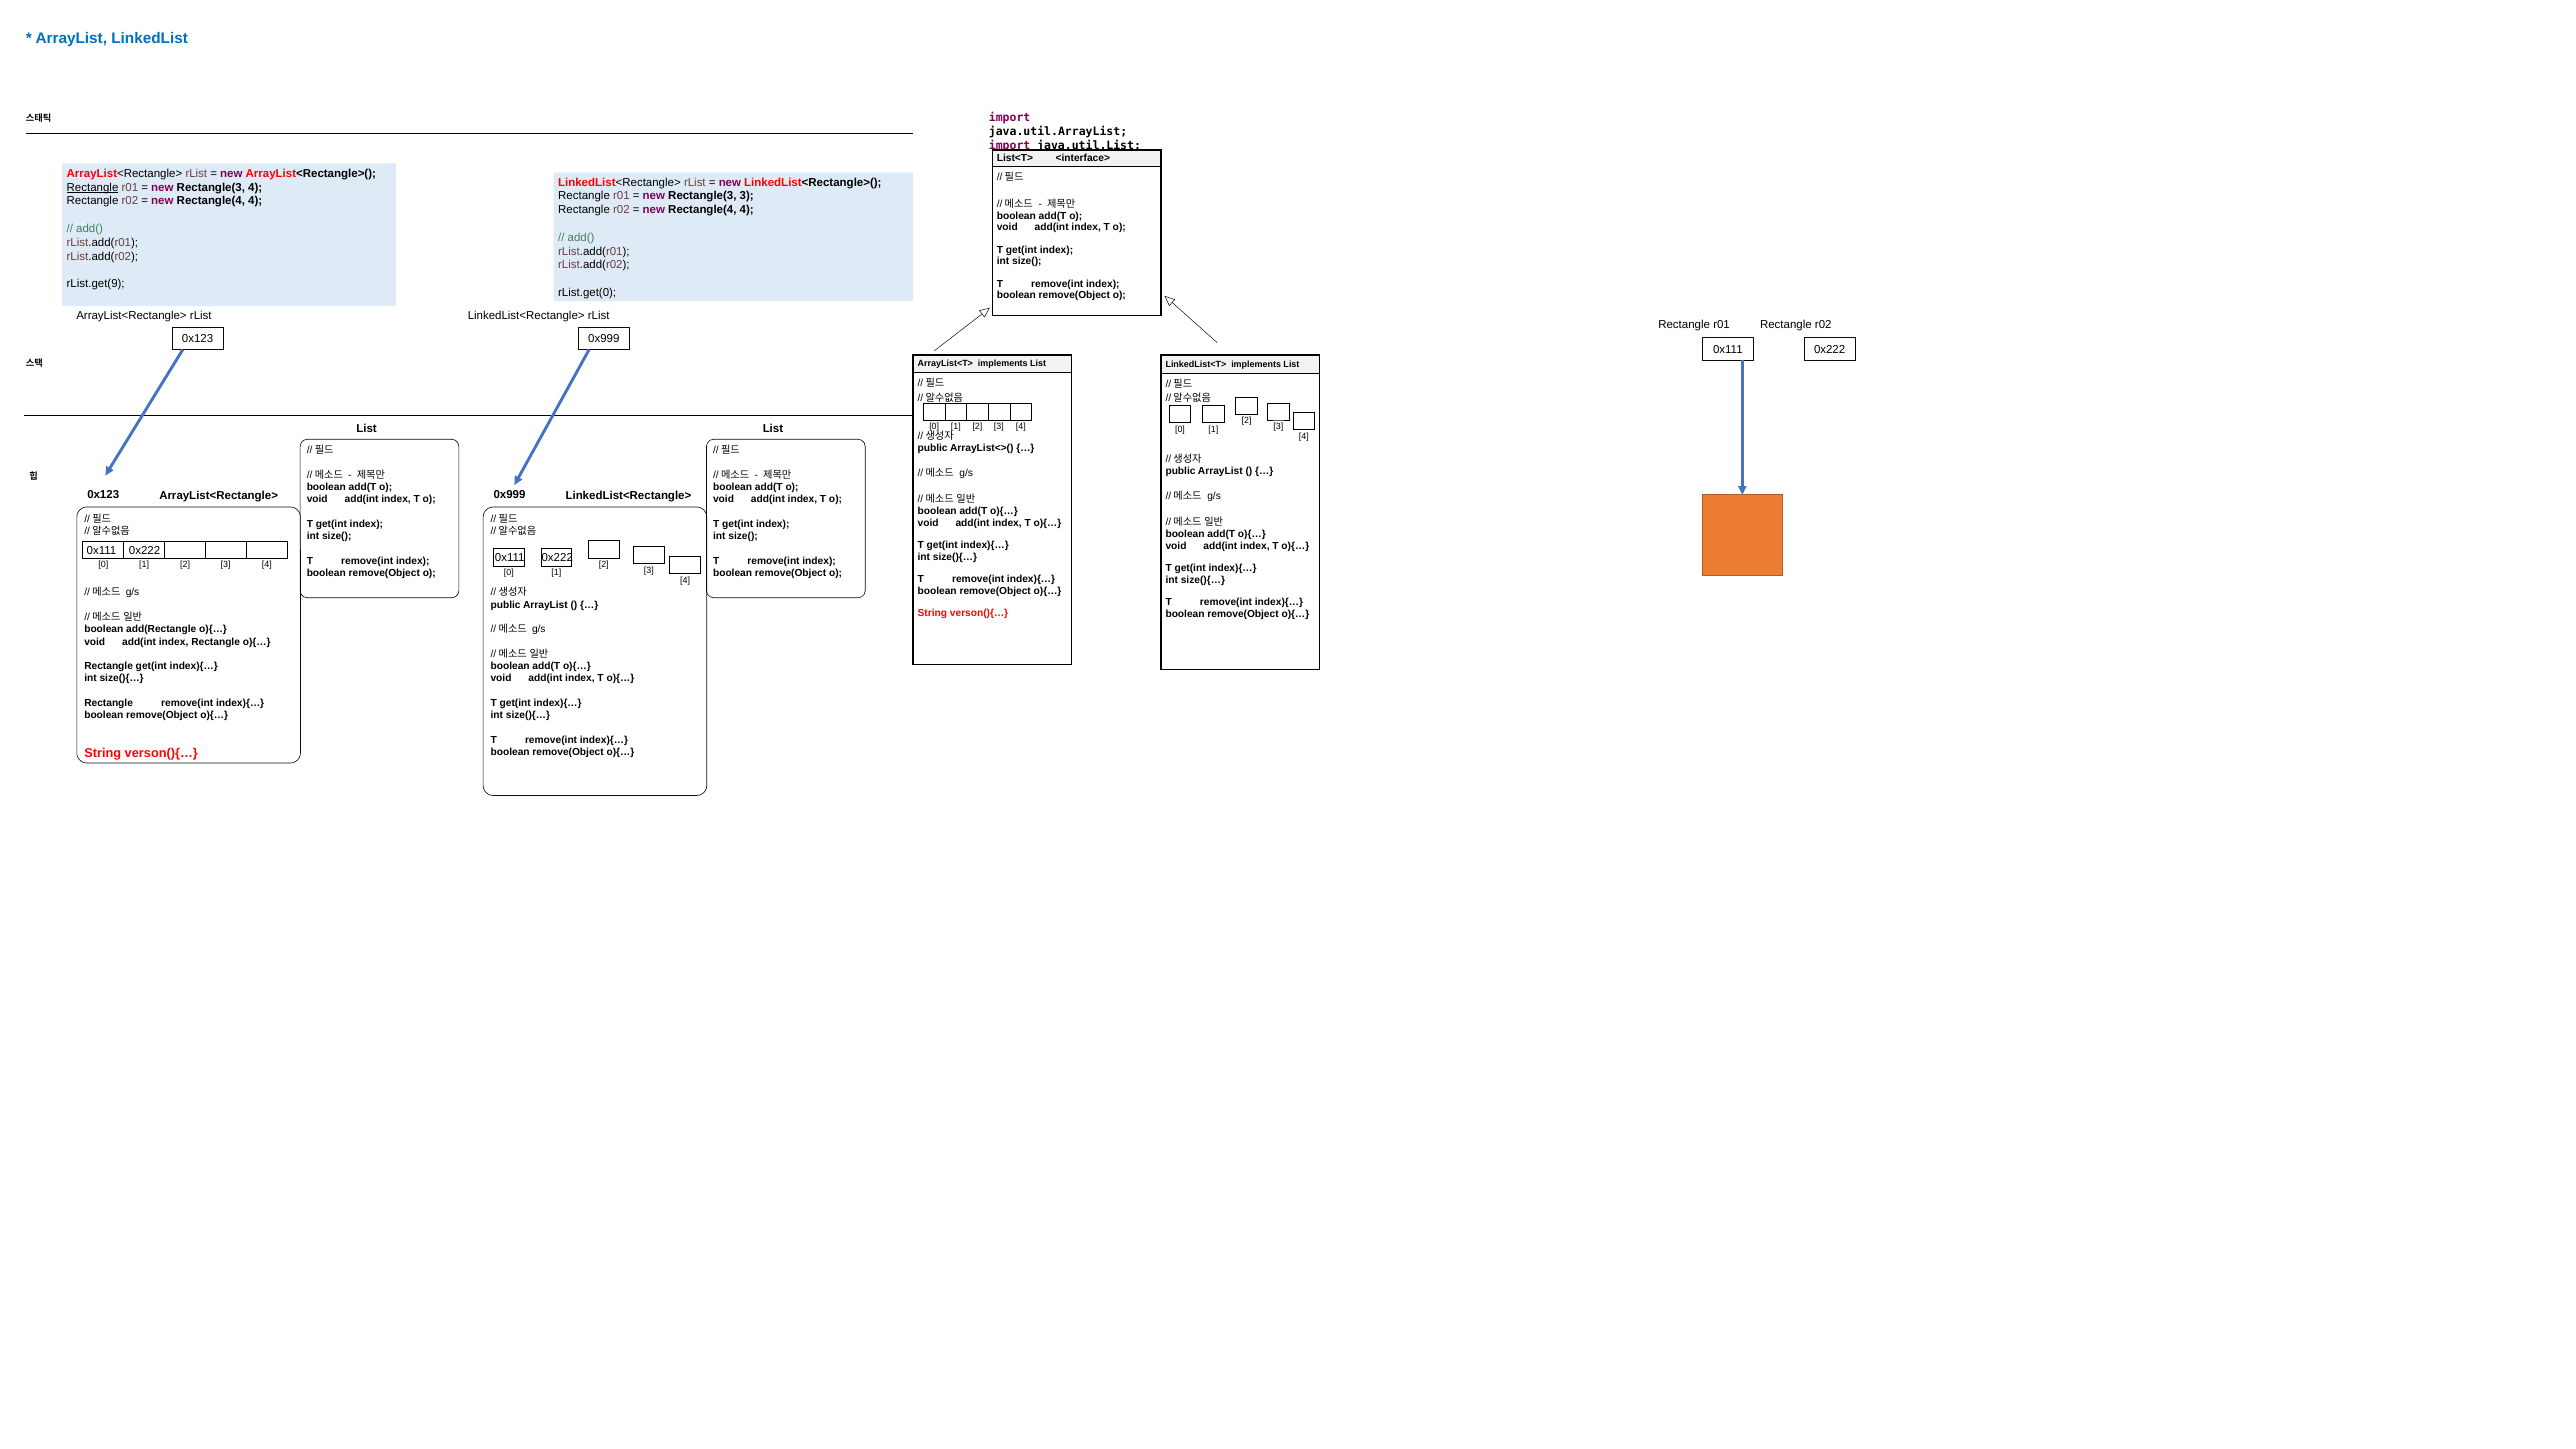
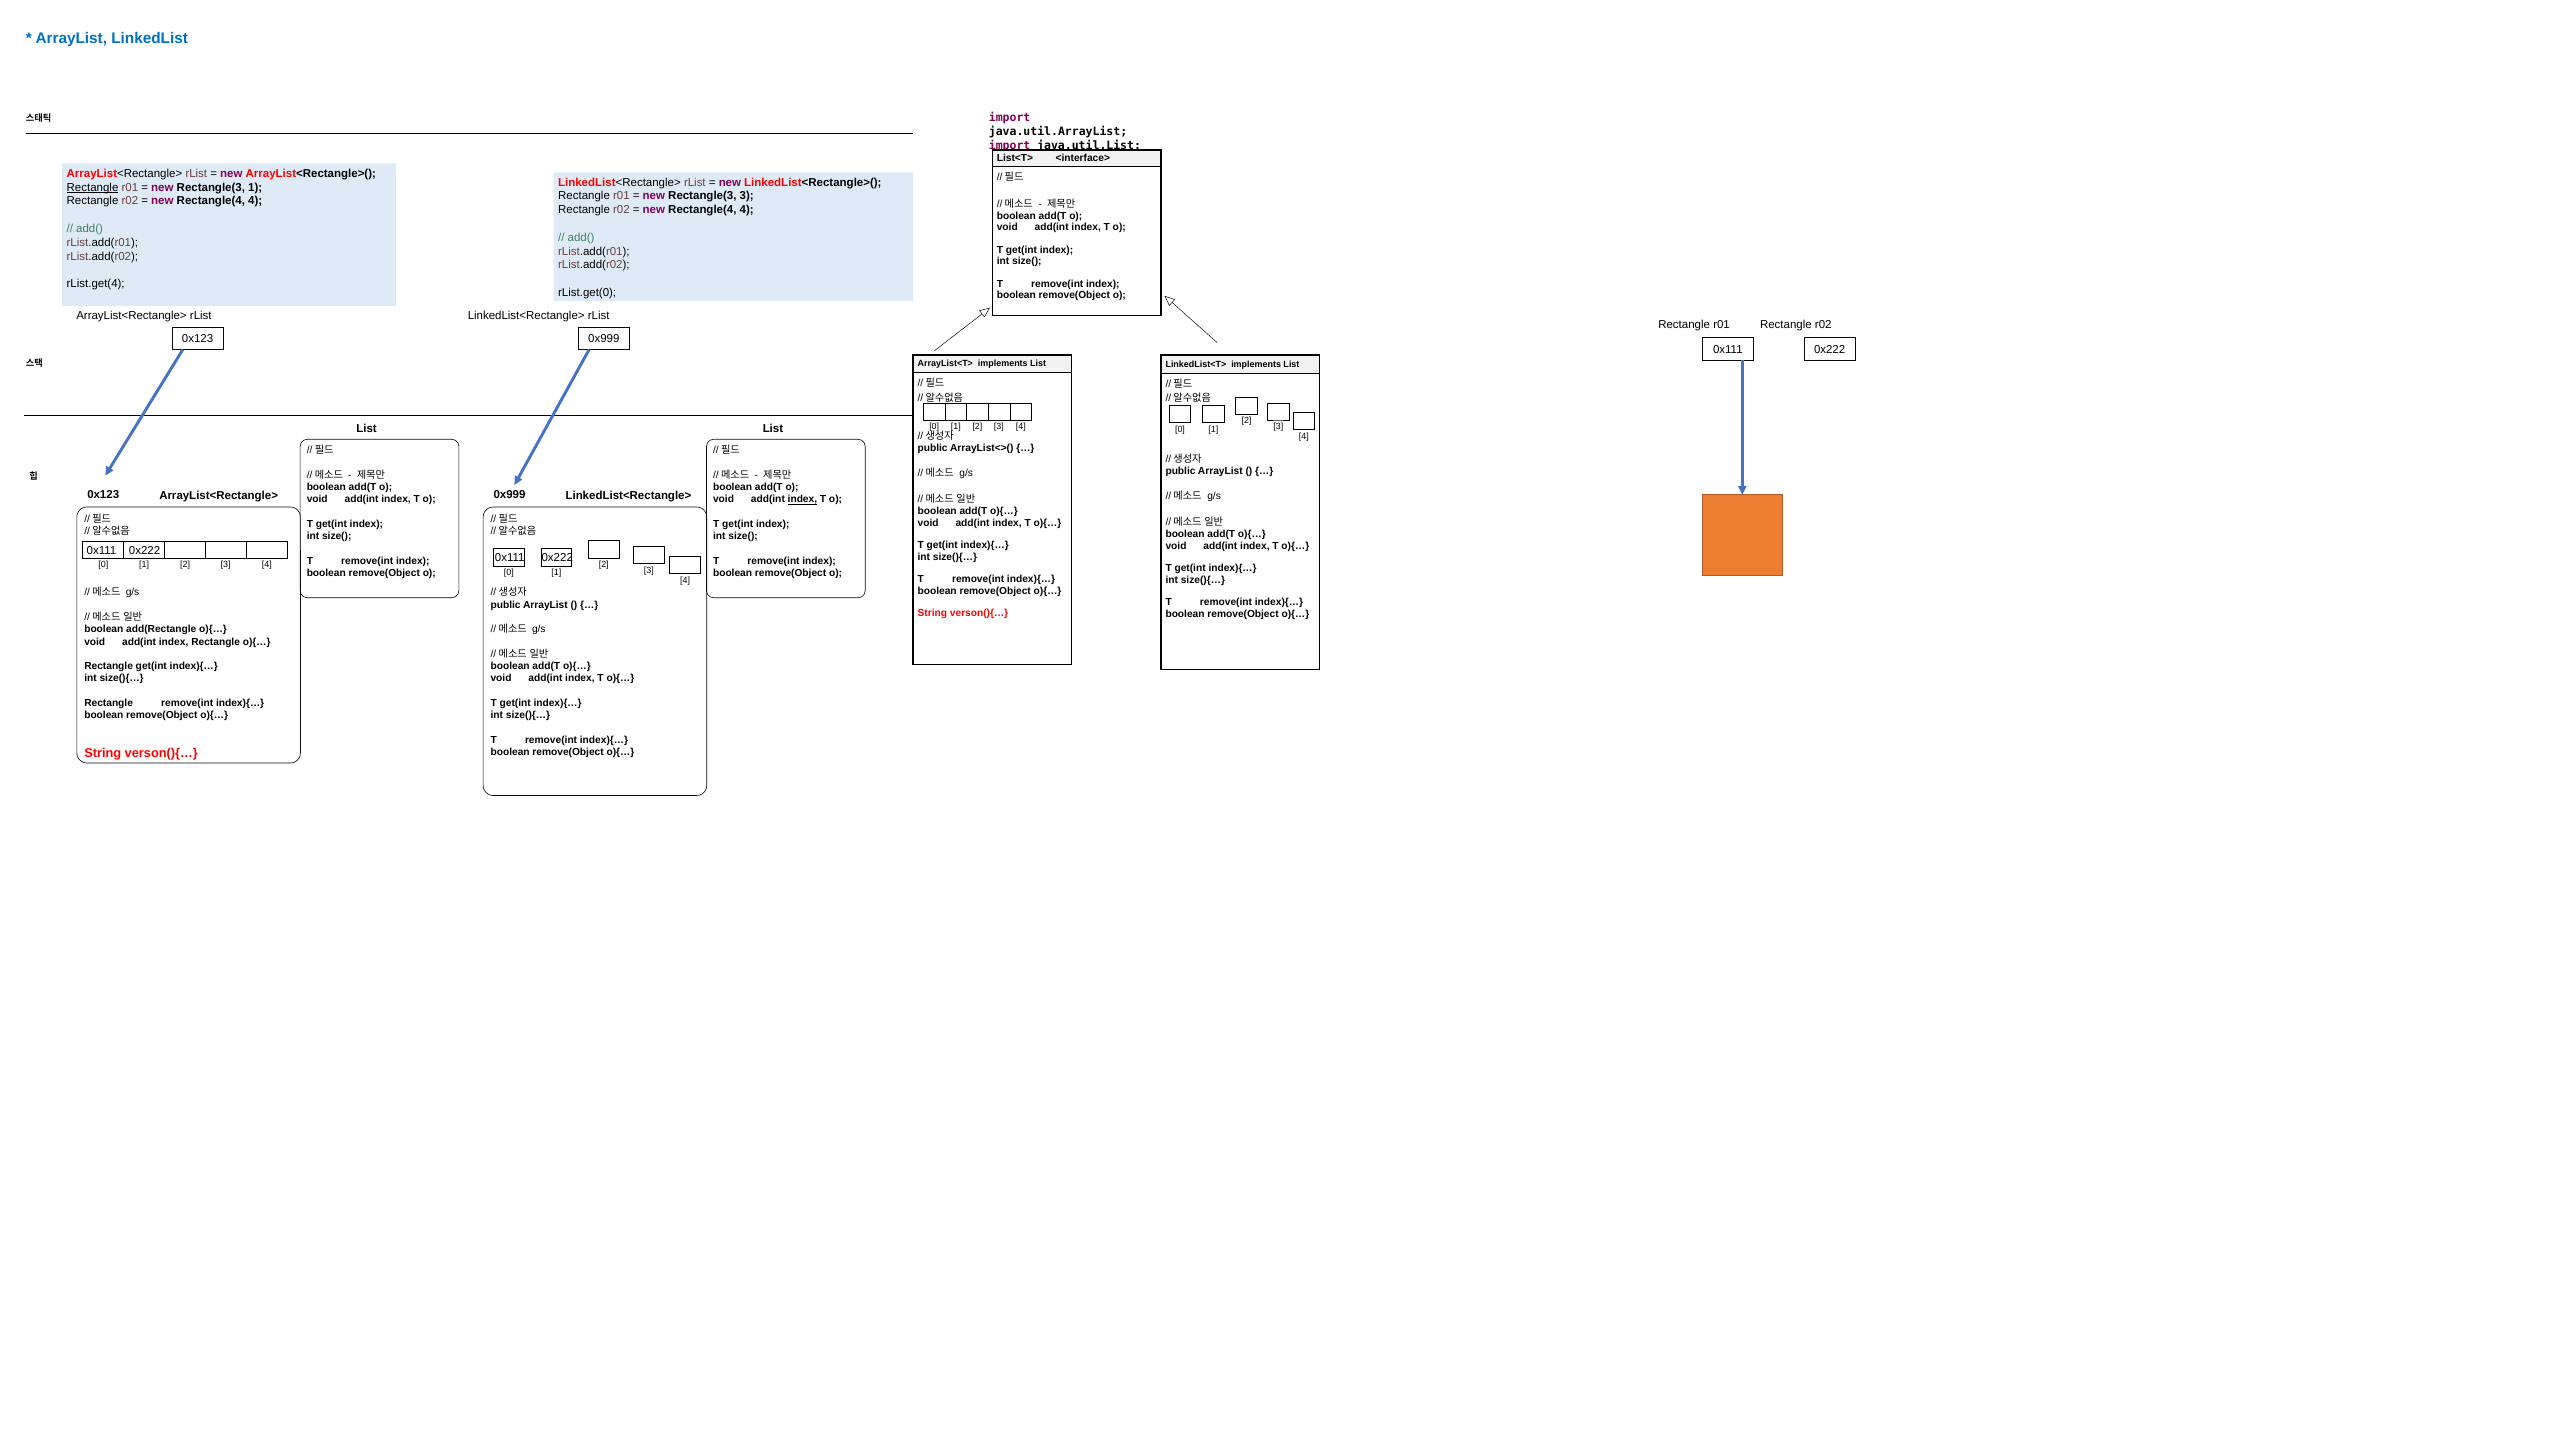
Rectangle(3 4: 4 -> 1 (255, 187)
rList.get(9: rList.get(9 -> rList.get(4 (96, 284)
index underline: none -> present (802, 499)
